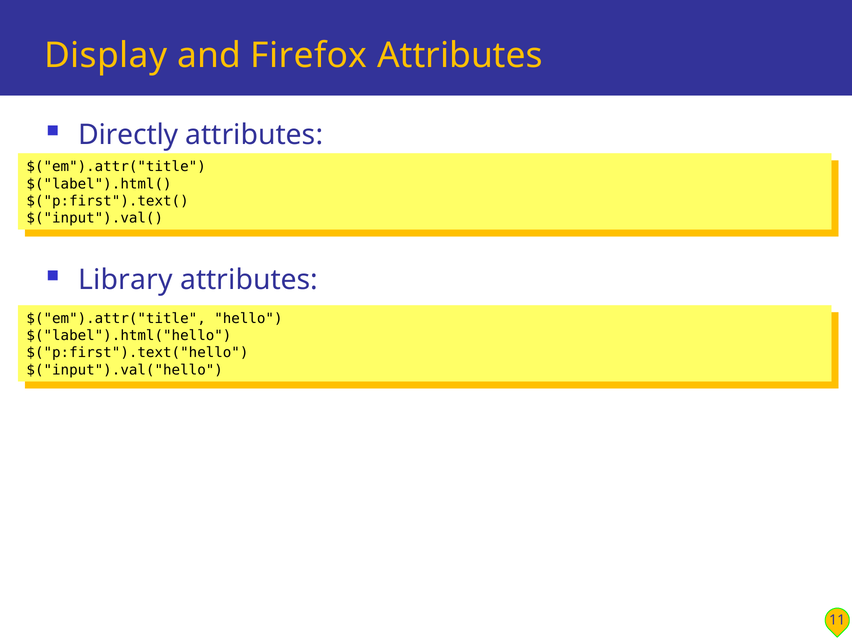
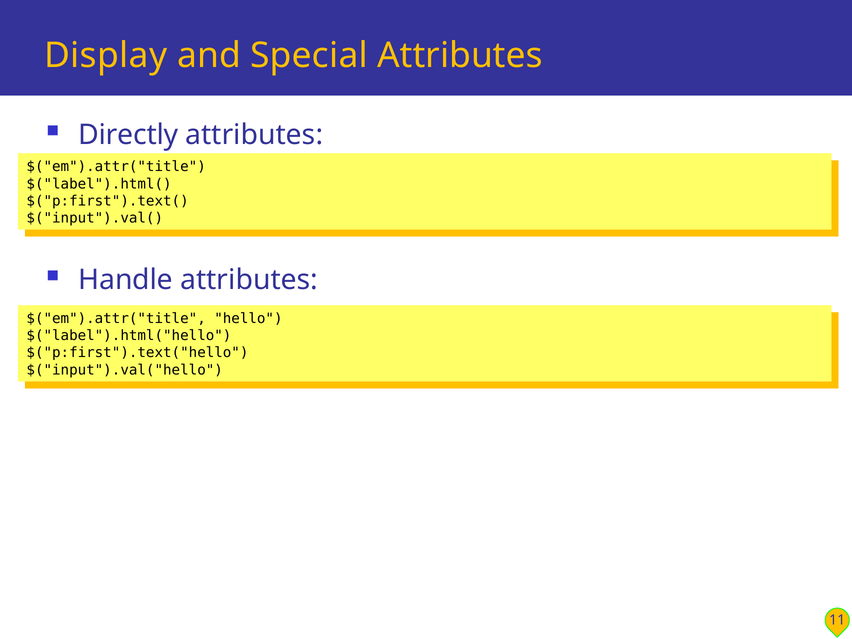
Firefox: Firefox -> Special (309, 56)
Library: Library -> Handle (126, 280)
